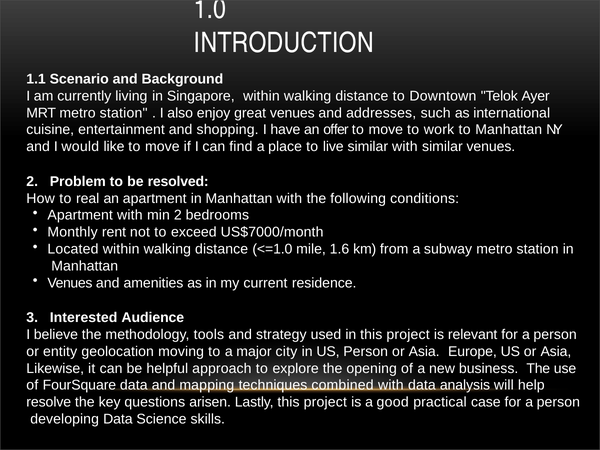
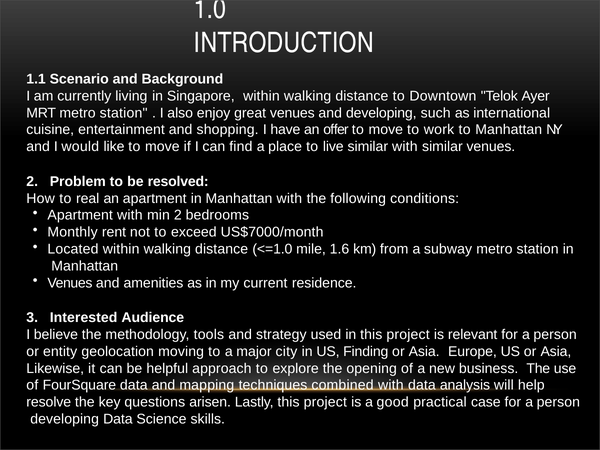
and addresses: addresses -> developing (381, 113)
US Person: Person -> Finding (366, 352)
